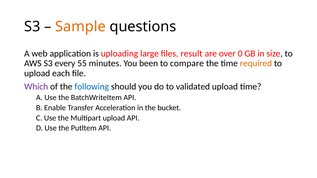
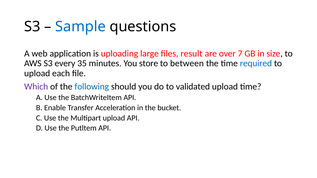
Sample colour: orange -> blue (81, 27)
0: 0 -> 7 (240, 54)
55: 55 -> 35 (82, 64)
been: been -> store (149, 64)
compare: compare -> between (187, 64)
required colour: orange -> blue (256, 64)
